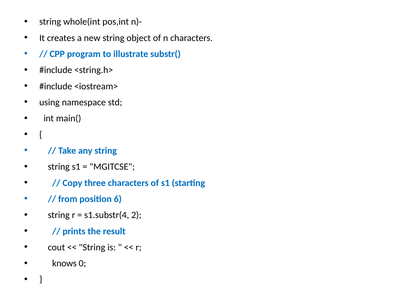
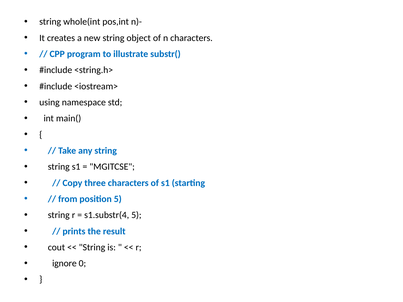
position 6: 6 -> 5 (118, 199)
s1.substr(4 2: 2 -> 5 (136, 215)
knows: knows -> ignore (64, 264)
